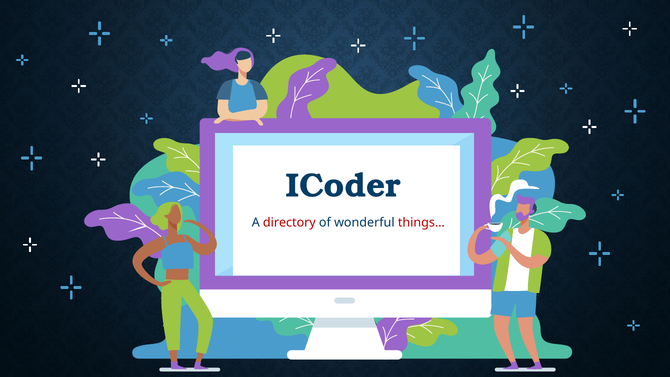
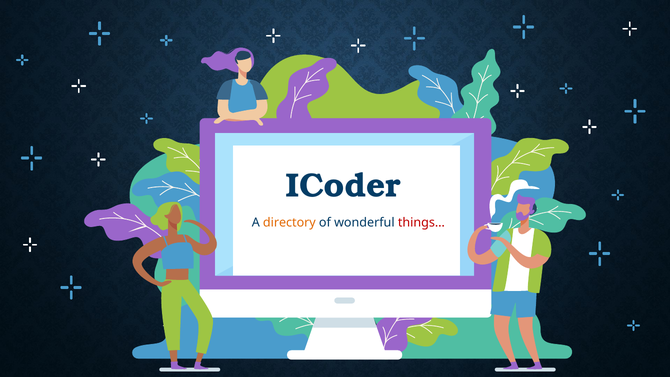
directory colour: red -> orange (289, 222)
